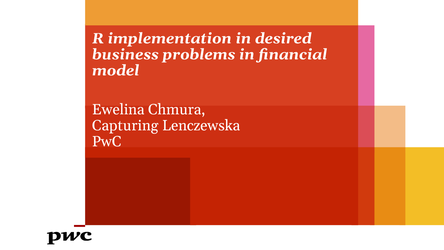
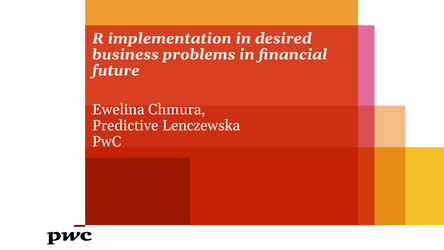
model: model -> future (116, 70)
Capturing: Capturing -> Predictive (125, 125)
